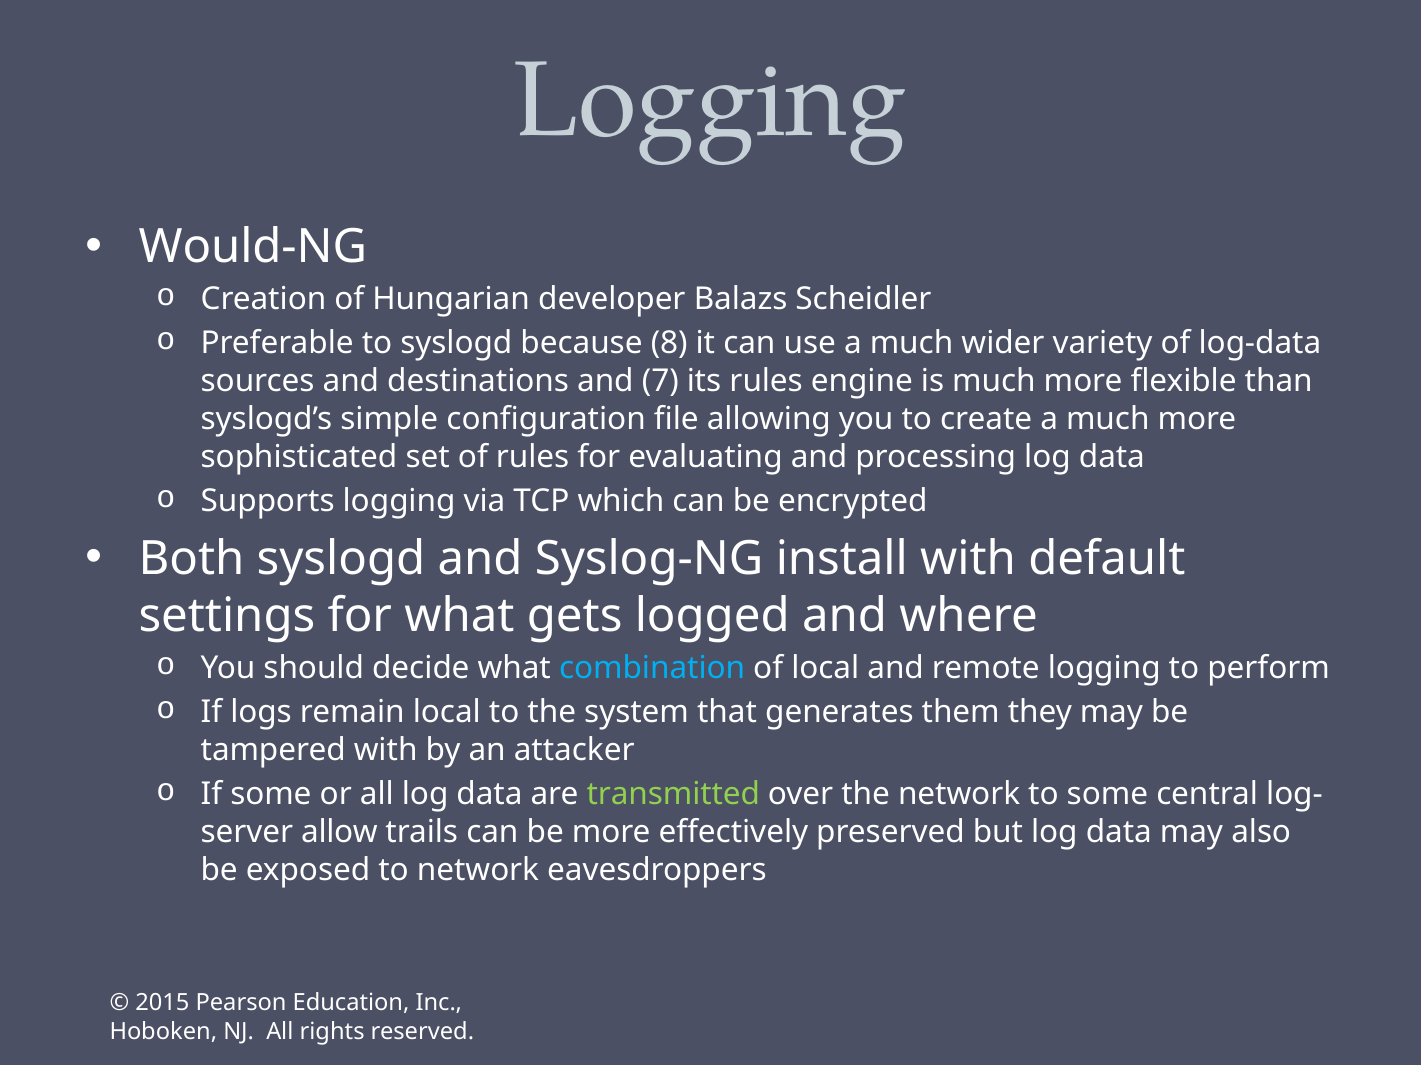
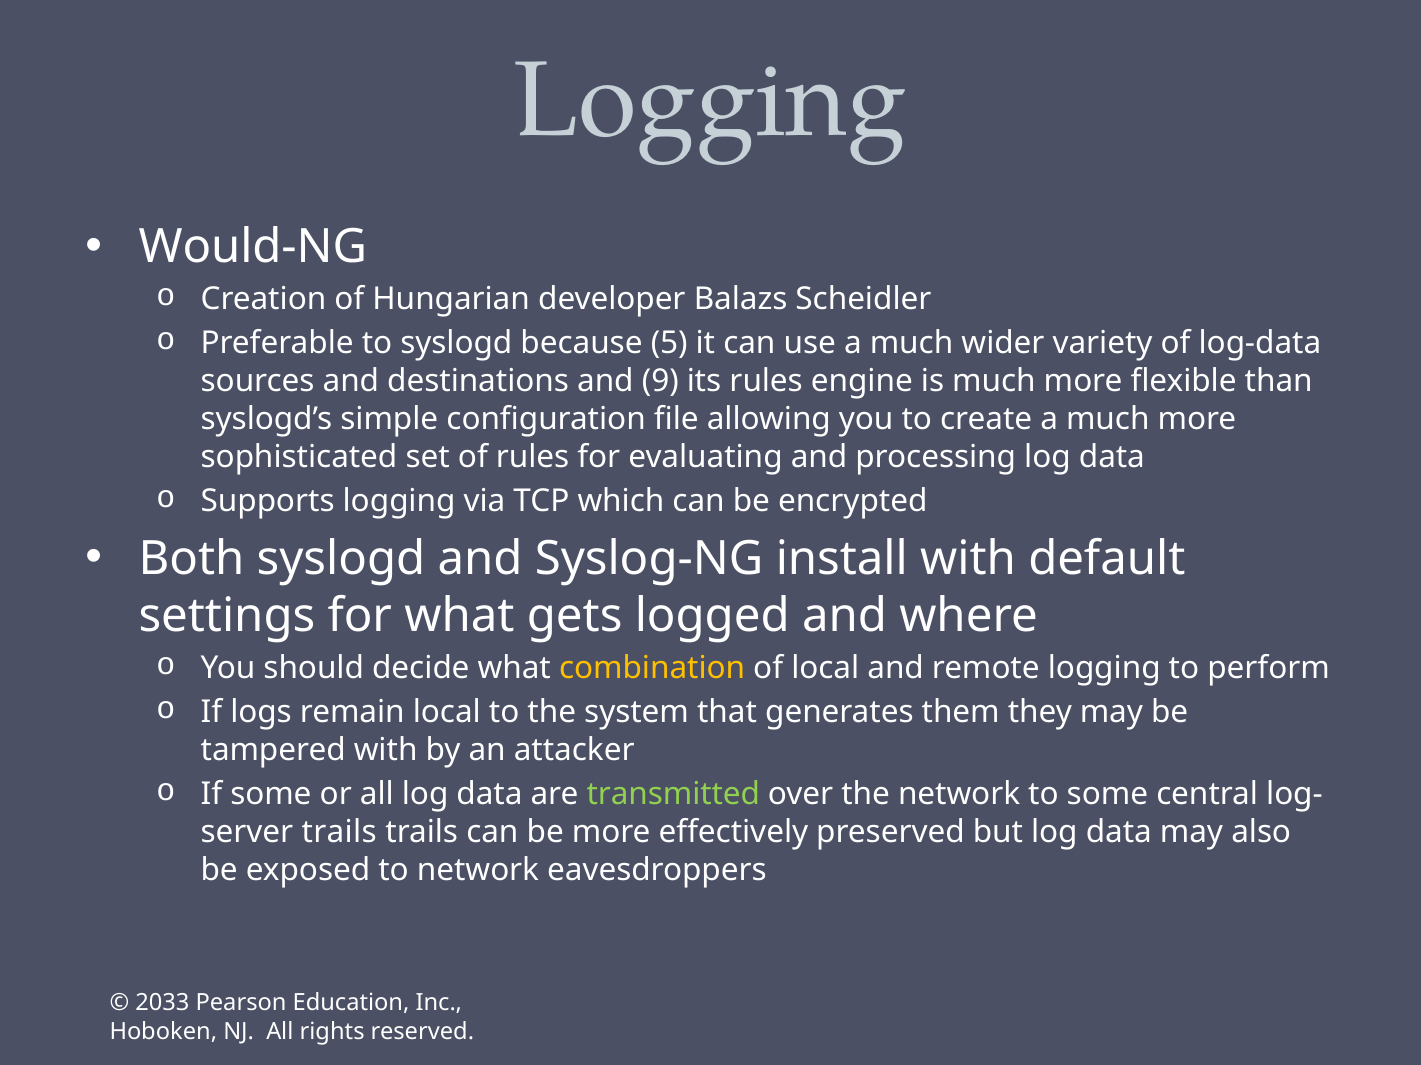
8: 8 -> 5 (669, 344)
7: 7 -> 9 (660, 382)
combination colour: light blue -> yellow (652, 669)
allow: allow -> trails (339, 833)
2015: 2015 -> 2033 (162, 1004)
